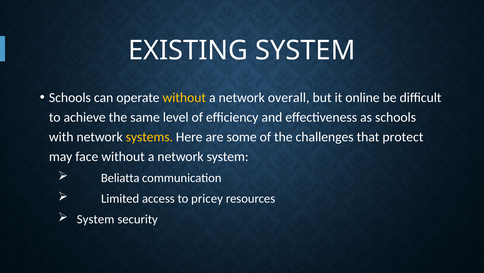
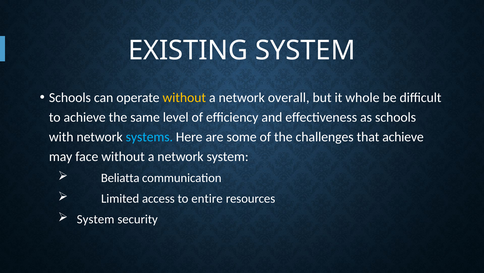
online: online -> whole (362, 97)
systems colour: yellow -> light blue (149, 137)
that protect: protect -> achieve (403, 137)
pricey: pricey -> entire (207, 198)
